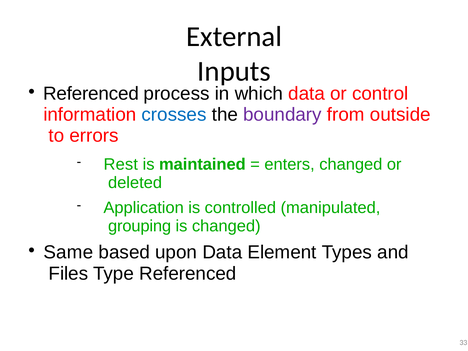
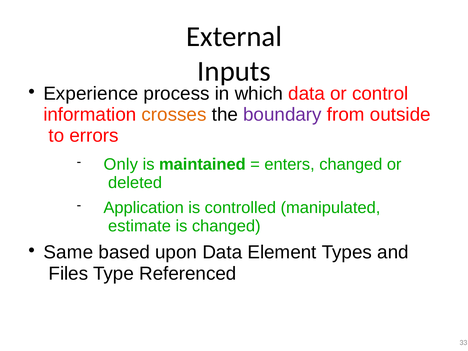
Referenced: Referenced -> Experience (91, 93)
crosses colour: blue -> orange (174, 115)
Rest: Rest -> Only (121, 164)
grouping: grouping -> estimate (139, 226)
